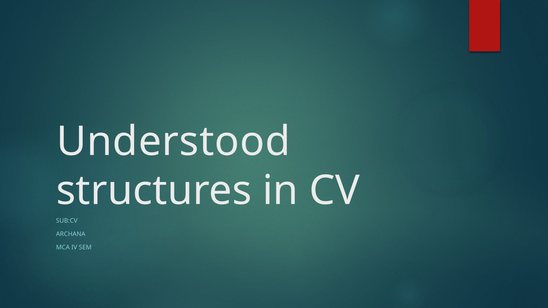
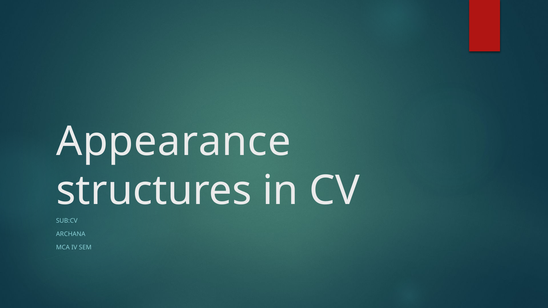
Understood: Understood -> Appearance (173, 142)
